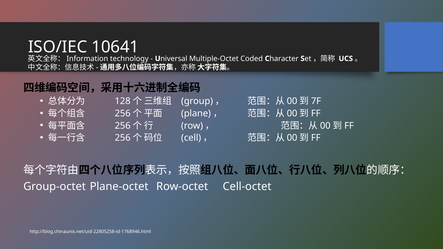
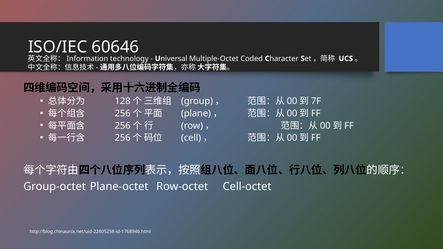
10641: 10641 -> 60646 (115, 47)
